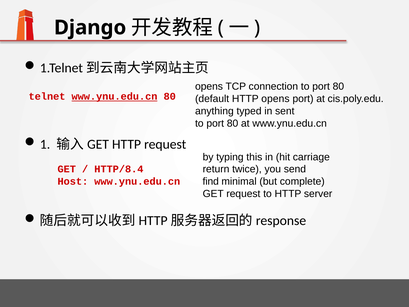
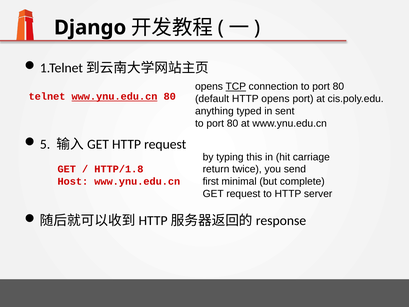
TCP underline: none -> present (236, 86)
1: 1 -> 5 (45, 144)
HTTP/8.4: HTTP/8.4 -> HTTP/1.8 (119, 169)
find: find -> first (211, 181)
